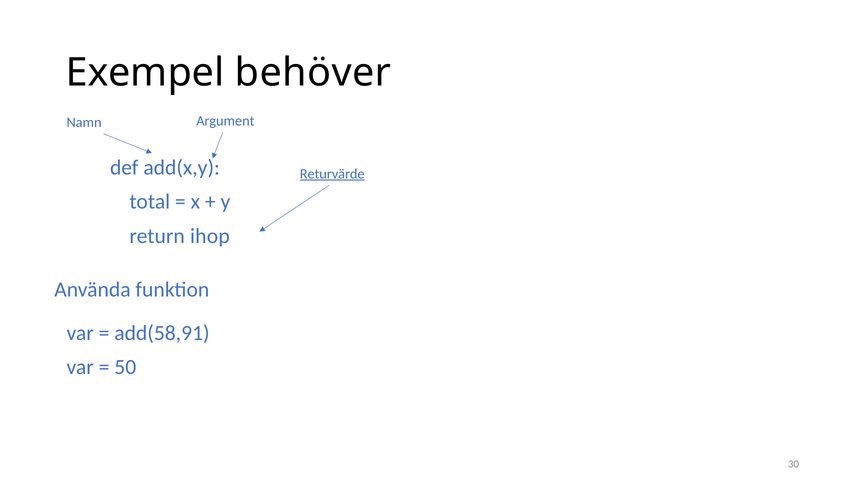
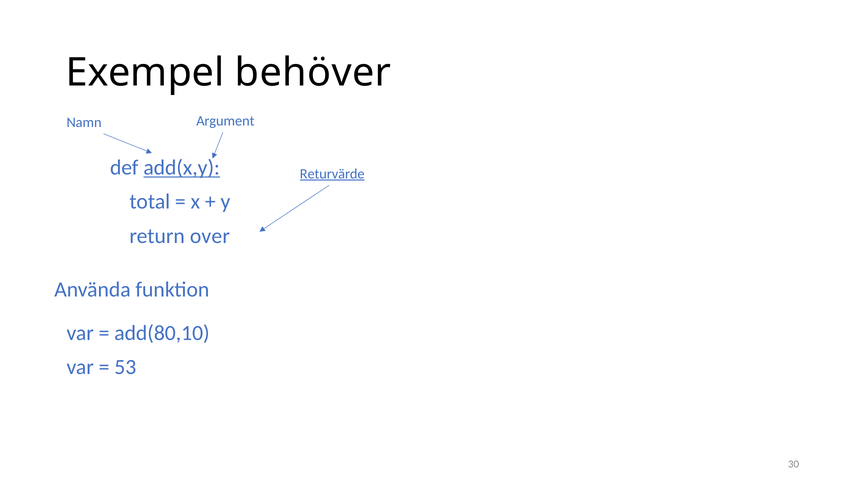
add(x,y underline: none -> present (182, 168)
ihop: ihop -> over (210, 236)
add(58,91: add(58,91 -> add(80,10 (162, 333)
50: 50 -> 53 (125, 368)
